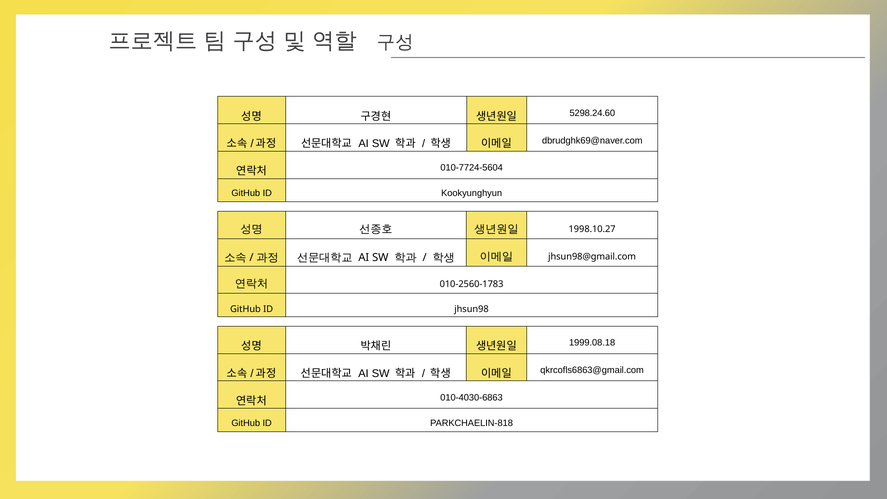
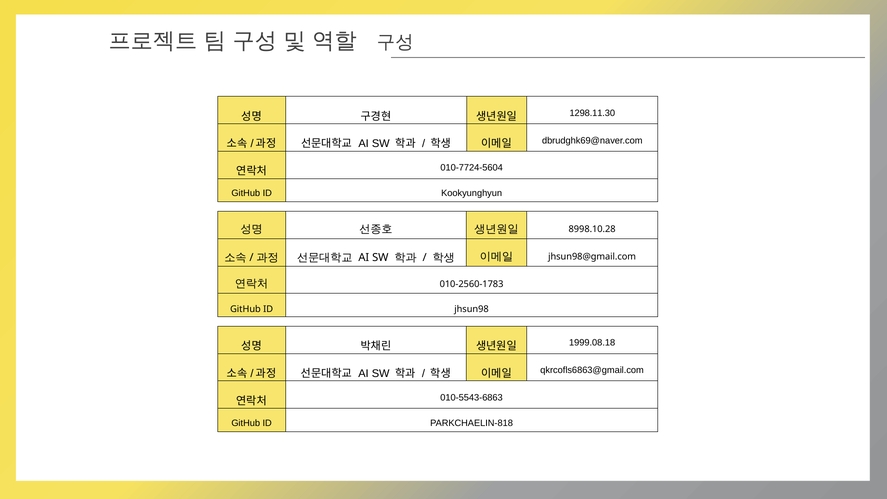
5298.24.60: 5298.24.60 -> 1298.11.30 (592, 113)
1998.10.27: 1998.10.27 -> 8998.10.28 (592, 229)
010-4030-6863: 010-4030-6863 -> 010-5543-6863 (472, 398)
